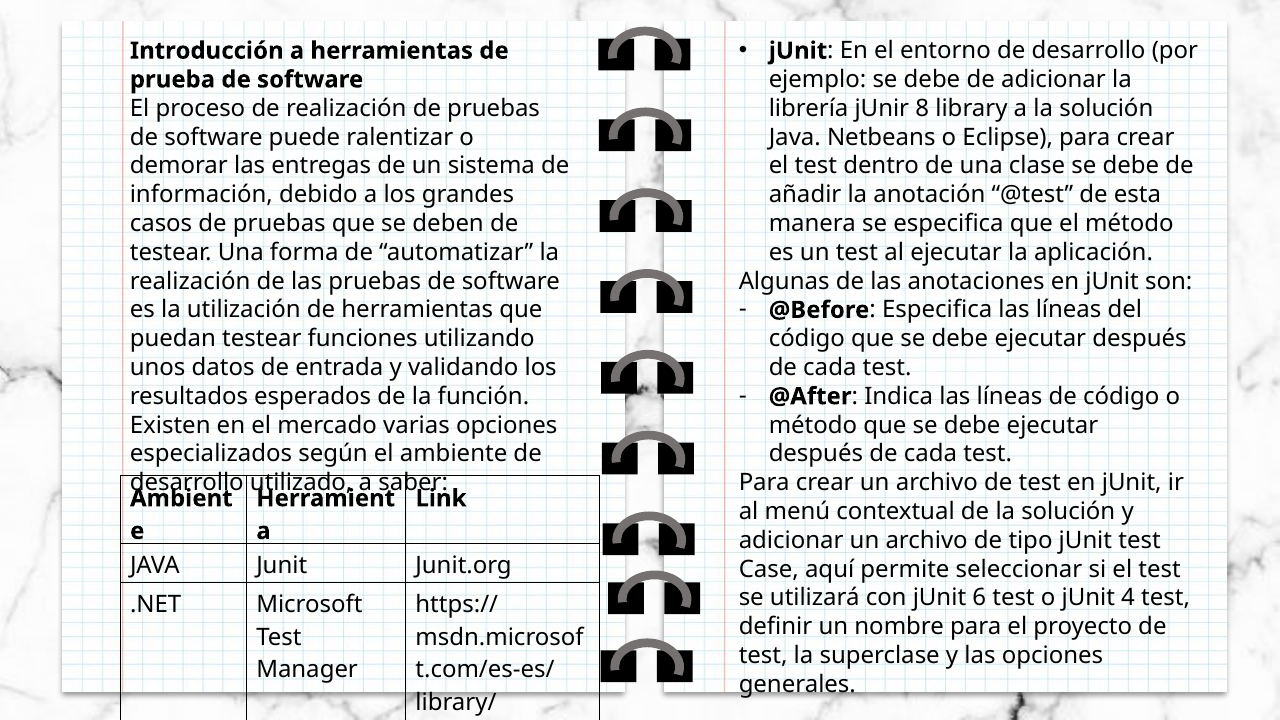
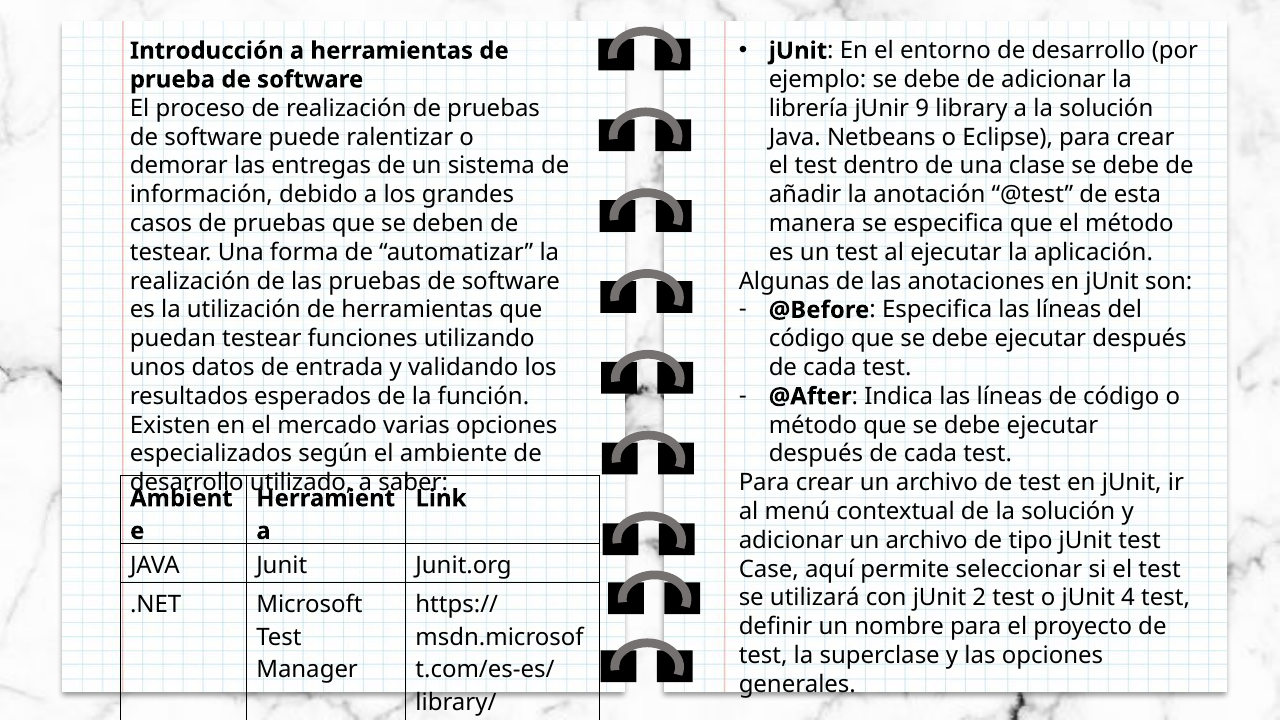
8: 8 -> 9 (922, 108)
6: 6 -> 2 (979, 598)
